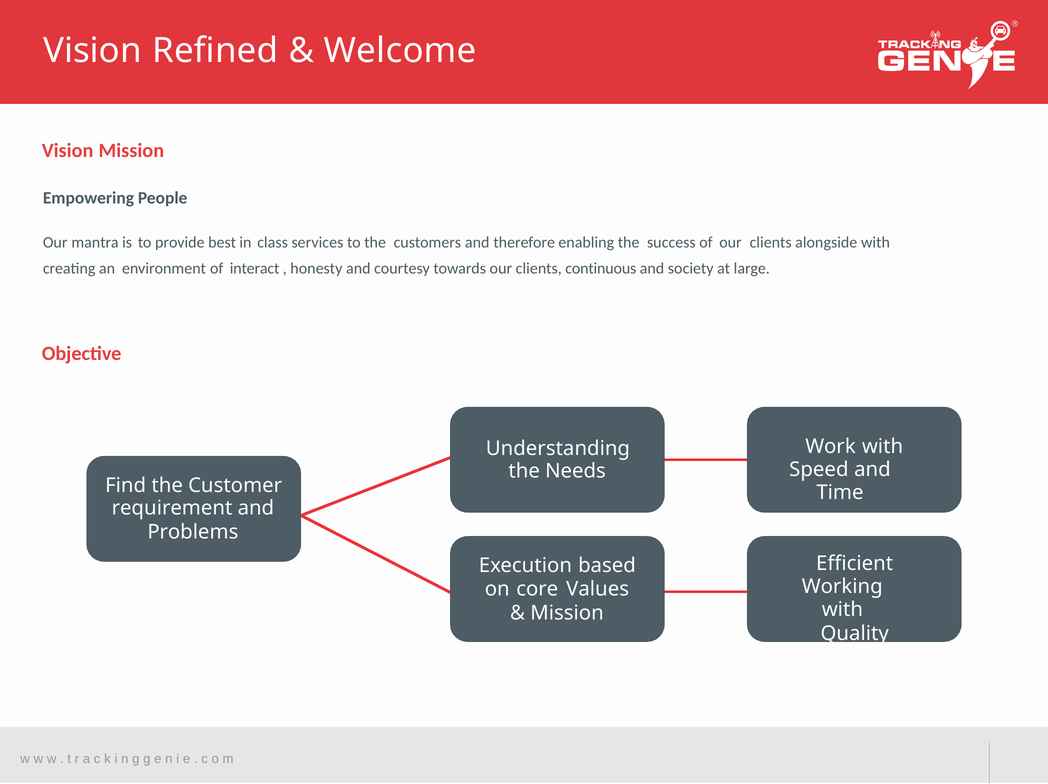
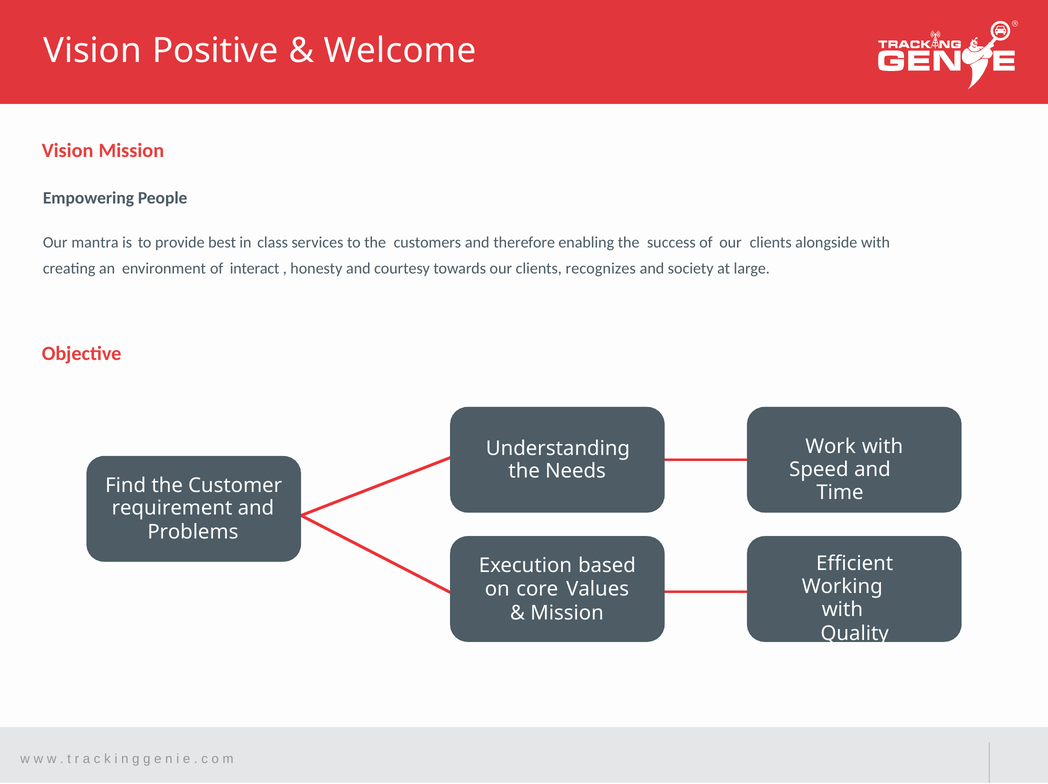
Refined: Refined -> Positive (215, 51)
continuous: continuous -> recognizes (601, 269)
